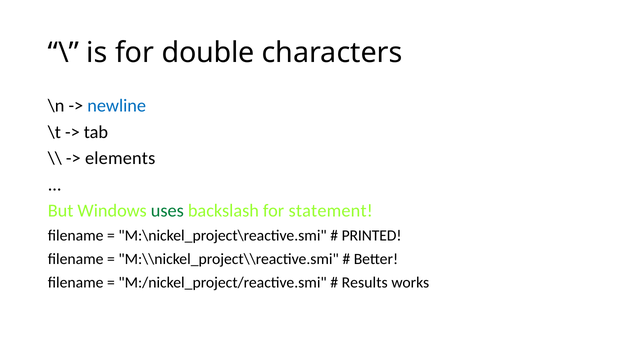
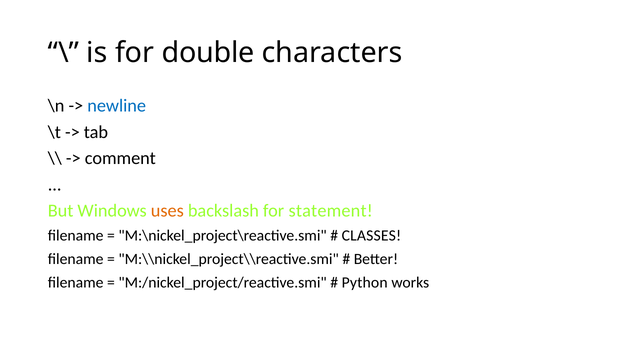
elements: elements -> comment (120, 159)
uses colour: green -> orange (167, 211)
PRINTED: PRINTED -> CLASSES (371, 236)
Results: Results -> Python (365, 283)
